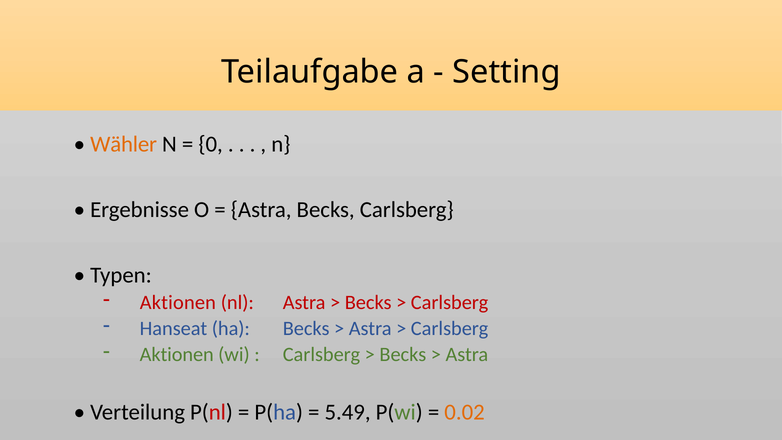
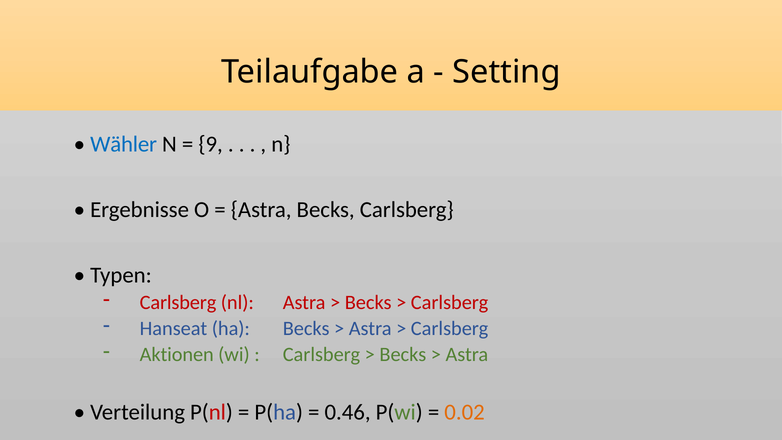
Wähler colour: orange -> blue (124, 144)
0: 0 -> 9 (211, 144)
Aktionen: Aktionen -> Carlsberg (178, 303)
5.49: 5.49 -> 0.46 (348, 412)
